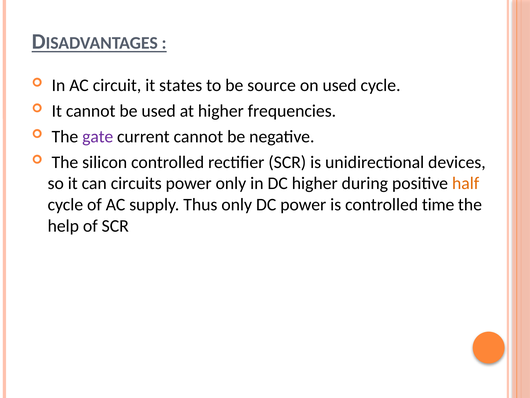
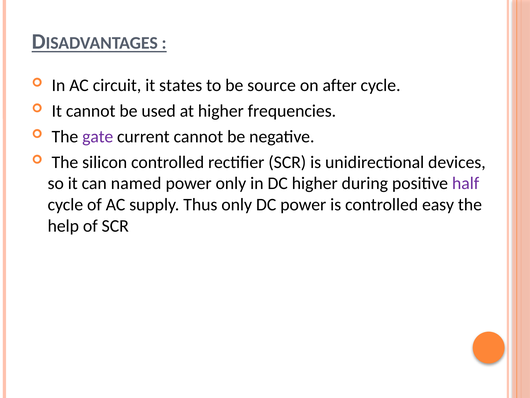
on used: used -> after (340, 85)
circuits: circuits -> named (136, 183)
half colour: orange -> purple (466, 183)
time: time -> easy (438, 204)
